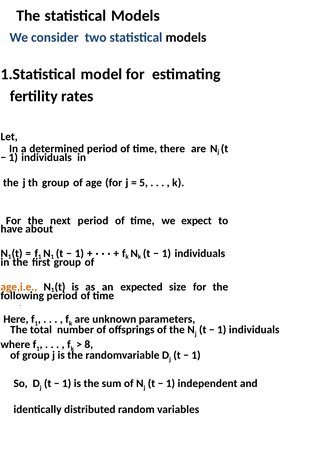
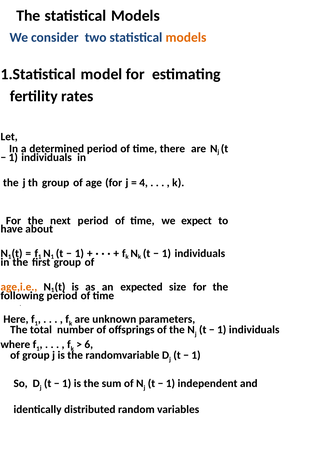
models colour: black -> orange (186, 38)
5: 5 -> 4 (144, 183)
8: 8 -> 6 (89, 345)
